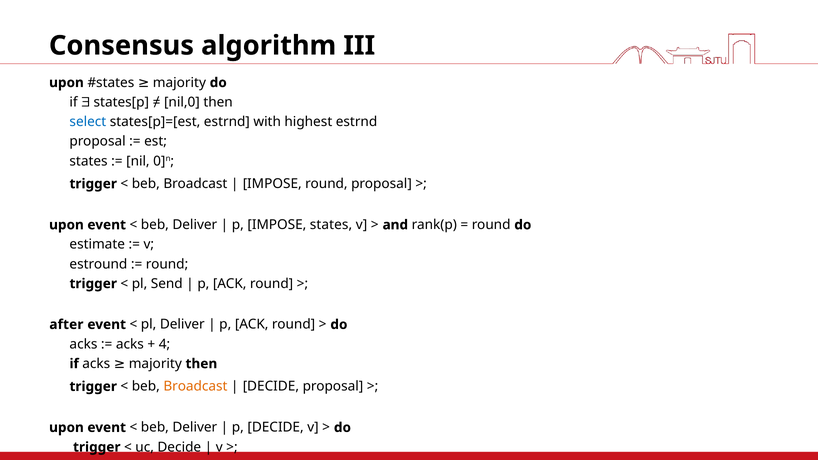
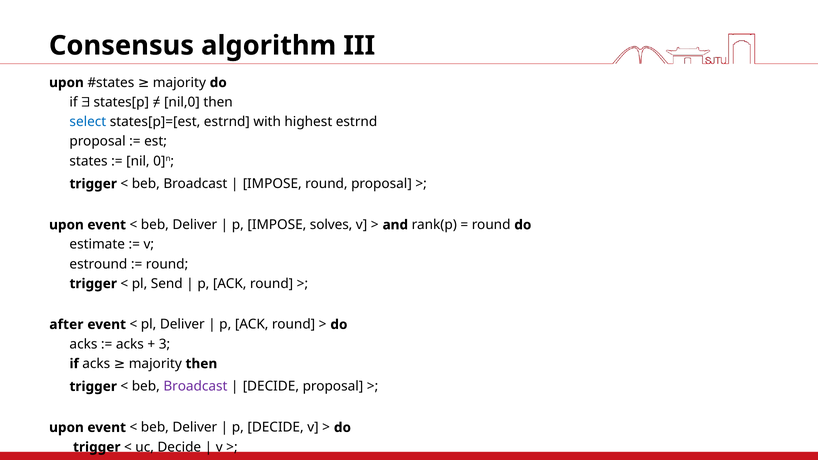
IMPOSE states: states -> solves (331, 225)
4: 4 -> 3 (165, 344)
Broadcast colour: orange -> purple (195, 387)
